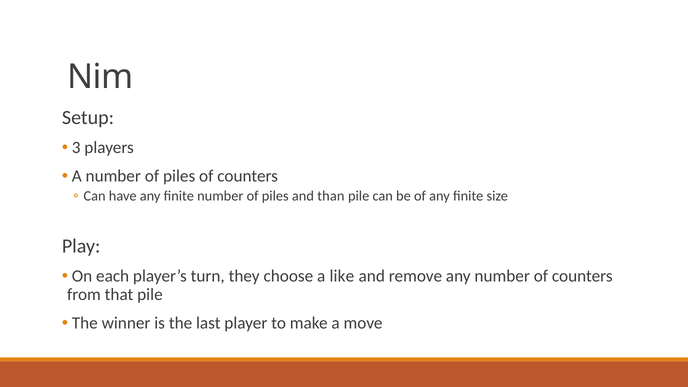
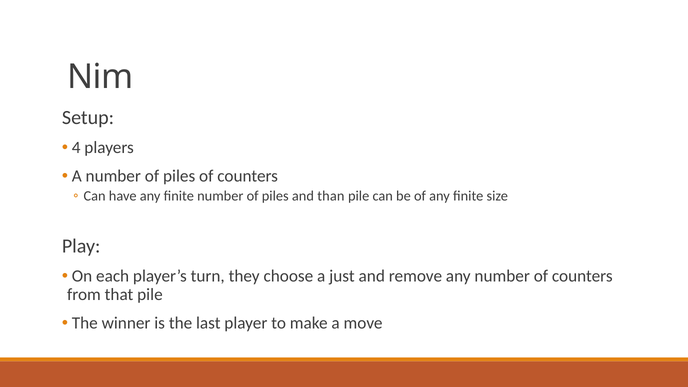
3: 3 -> 4 (76, 148)
like: like -> just (342, 276)
